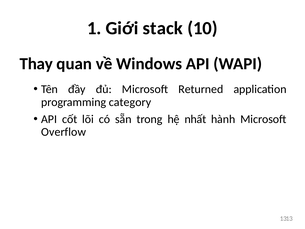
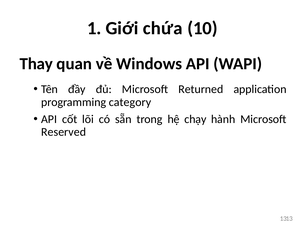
stack: stack -> chứa (163, 28)
nhất: nhất -> chạy (195, 119)
Overflow: Overflow -> Reserved (64, 132)
